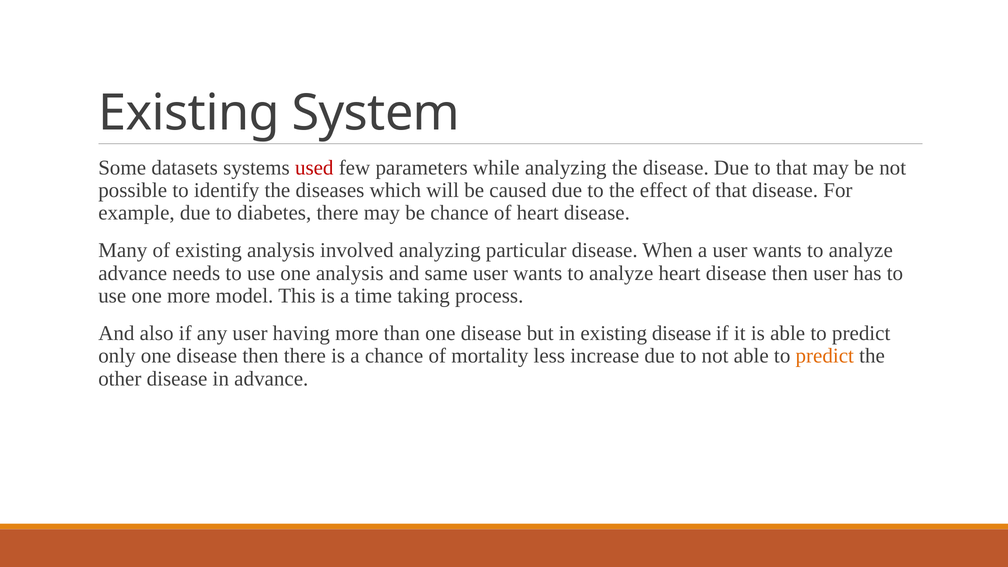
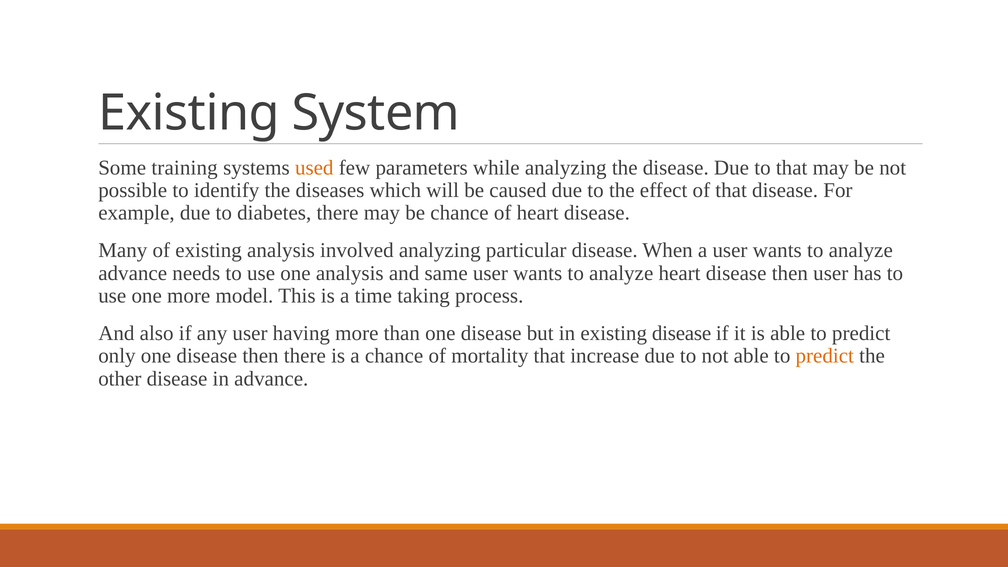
datasets: datasets -> training (185, 168)
used colour: red -> orange (314, 168)
mortality less: less -> that (549, 356)
